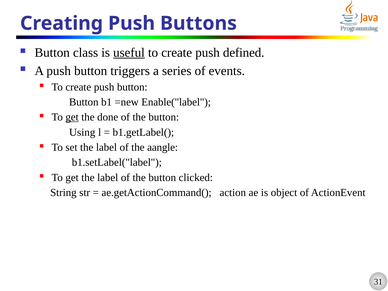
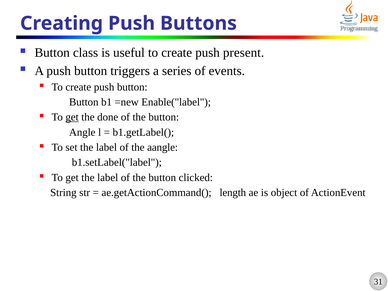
useful underline: present -> none (129, 53)
defined: defined -> present (244, 53)
Using: Using -> Angle (82, 132)
action: action -> length (233, 193)
